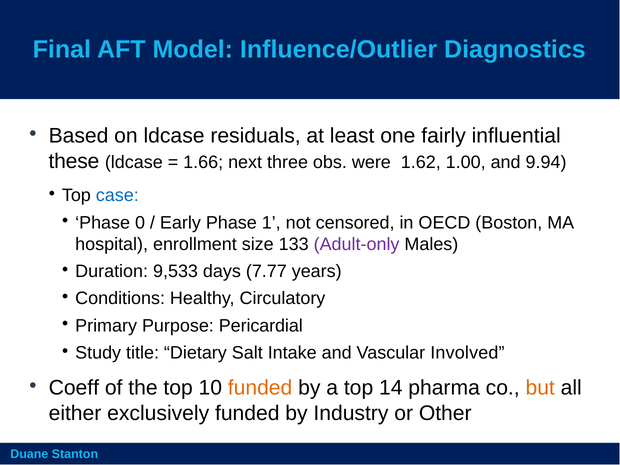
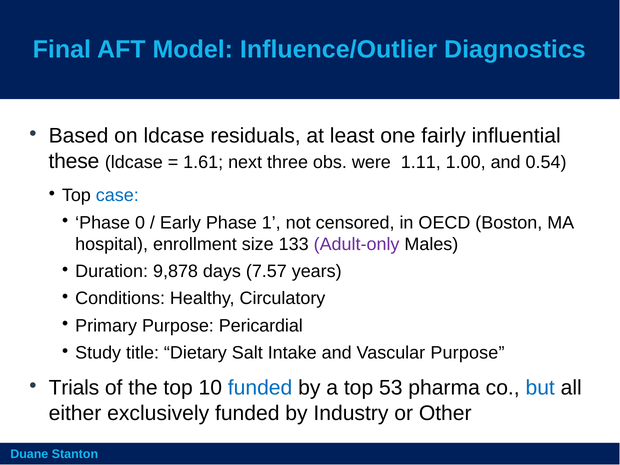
1.66: 1.66 -> 1.61 (203, 162)
1.62: 1.62 -> 1.11 (421, 162)
9.94: 9.94 -> 0.54 (546, 162)
9,533: 9,533 -> 9,878 (176, 271)
7.77: 7.77 -> 7.57 (266, 271)
Vascular Involved: Involved -> Purpose (467, 353)
Coeff: Coeff -> Trials (74, 388)
funded colour: orange -> blue (260, 388)
14: 14 -> 53 (391, 388)
but colour: orange -> blue (540, 388)
